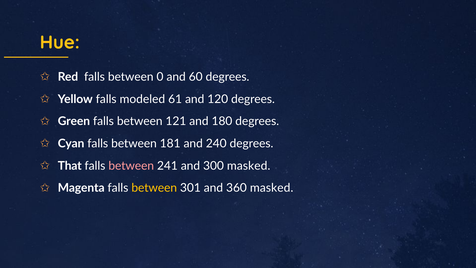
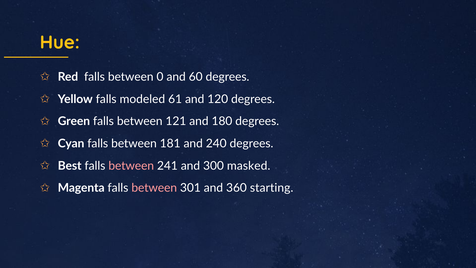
That: That -> Best (70, 166)
between colour: yellow -> pink (154, 188)
360 masked: masked -> starting (272, 188)
